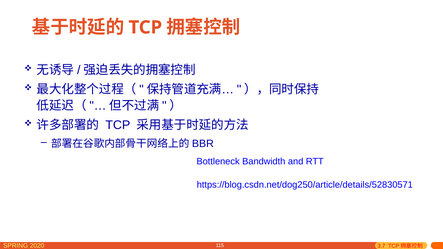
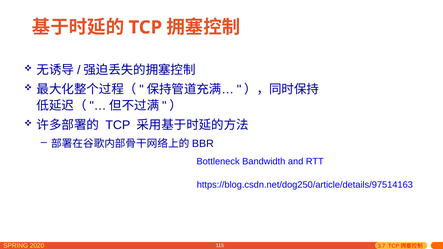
https://blog.csdn.net/dog250/article/details/52830571: https://blog.csdn.net/dog250/article/details/52830571 -> https://blog.csdn.net/dog250/article/details/97514163 (305, 185)
